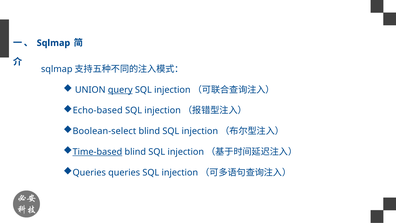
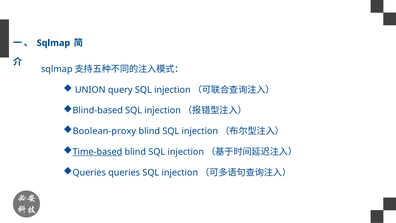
query underline: present -> none (120, 90)
Echo-based: Echo-based -> Blind-based (98, 110)
Boolean-select: Boolean-select -> Boolean-proxy (104, 131)
